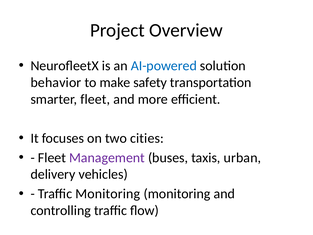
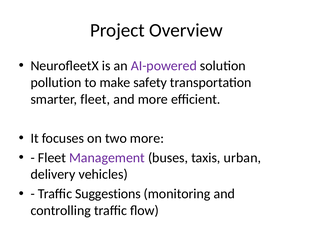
AI-powered colour: blue -> purple (164, 66)
behavior: behavior -> pollution (56, 82)
two cities: cities -> more (147, 138)
Traffic Monitoring: Monitoring -> Suggestions (108, 194)
